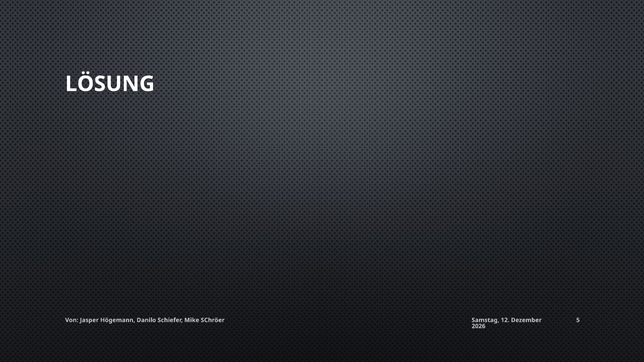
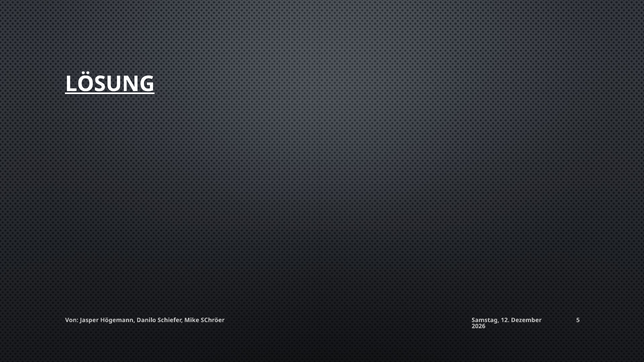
LÖSUNG underline: none -> present (110, 84)
